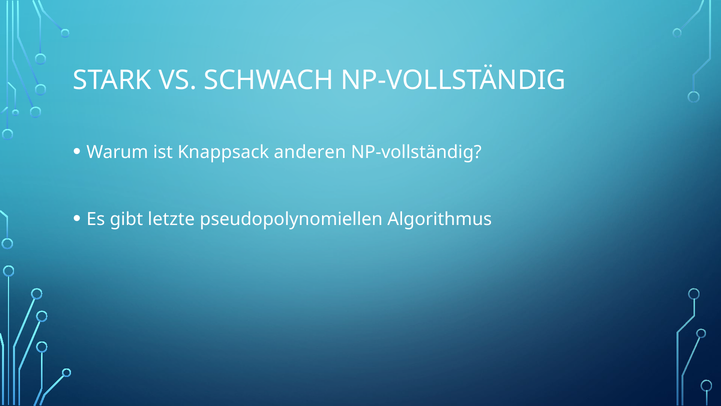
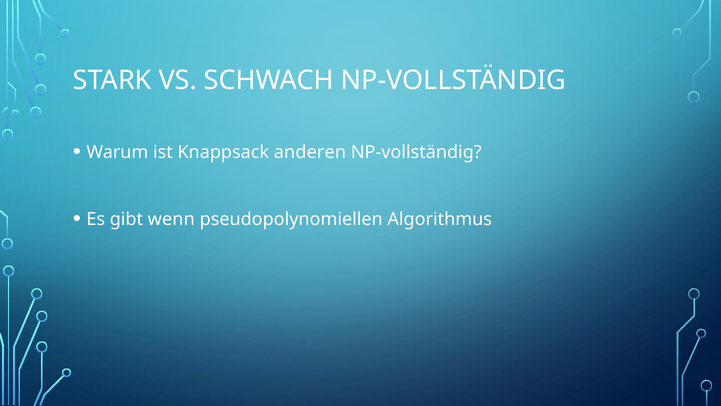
letzte: letzte -> wenn (171, 219)
